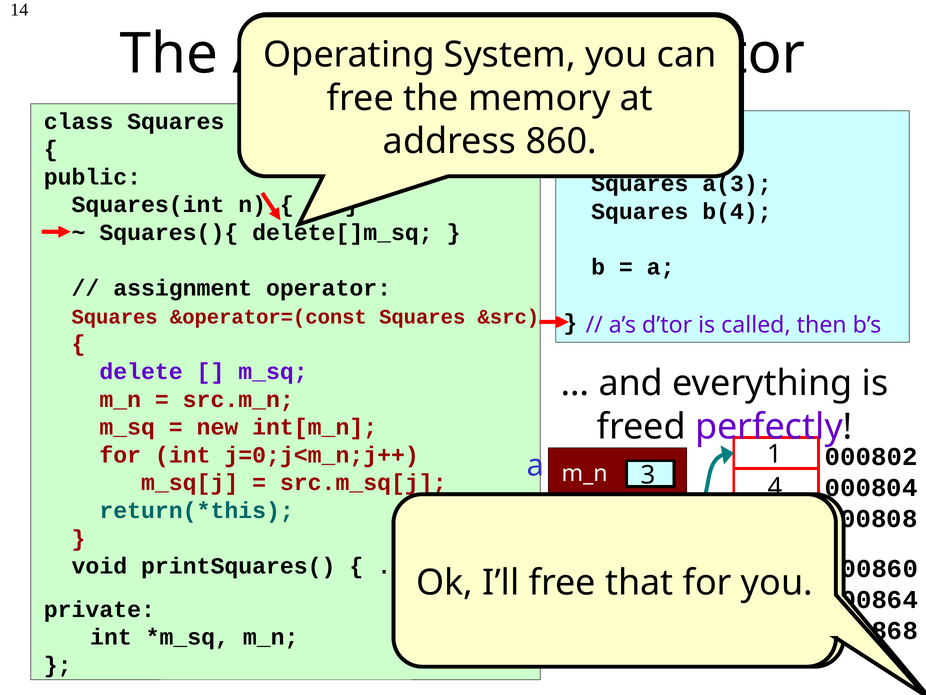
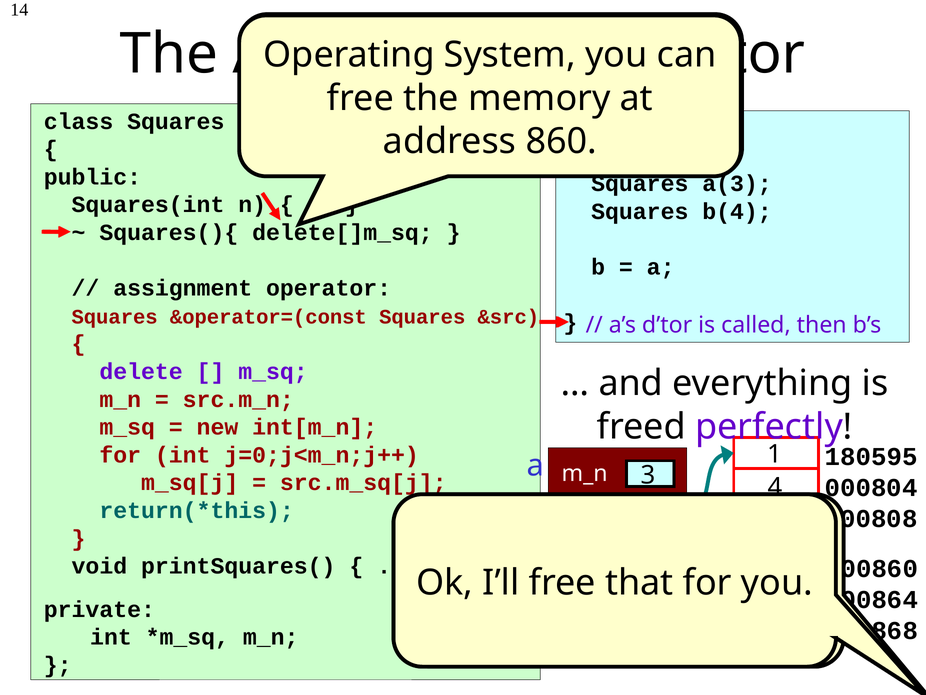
000802: 000802 -> 180595 (871, 457)
